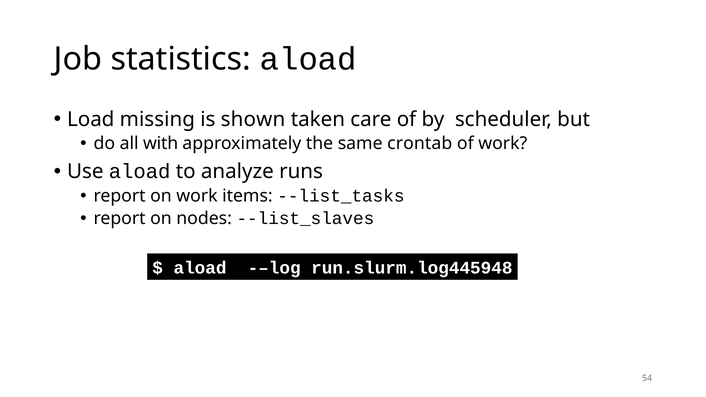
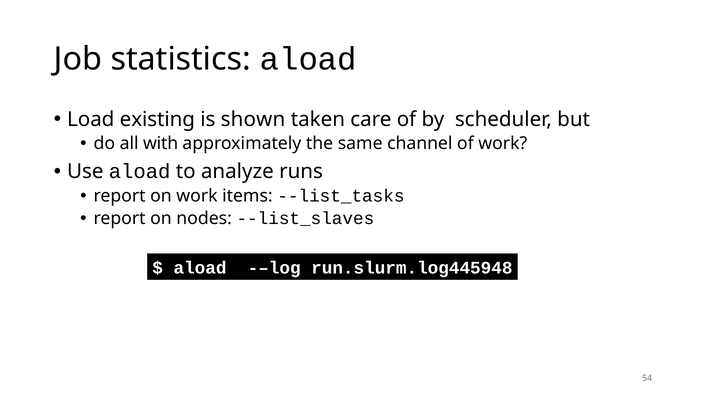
missing: missing -> existing (157, 119)
crontab: crontab -> channel (420, 144)
